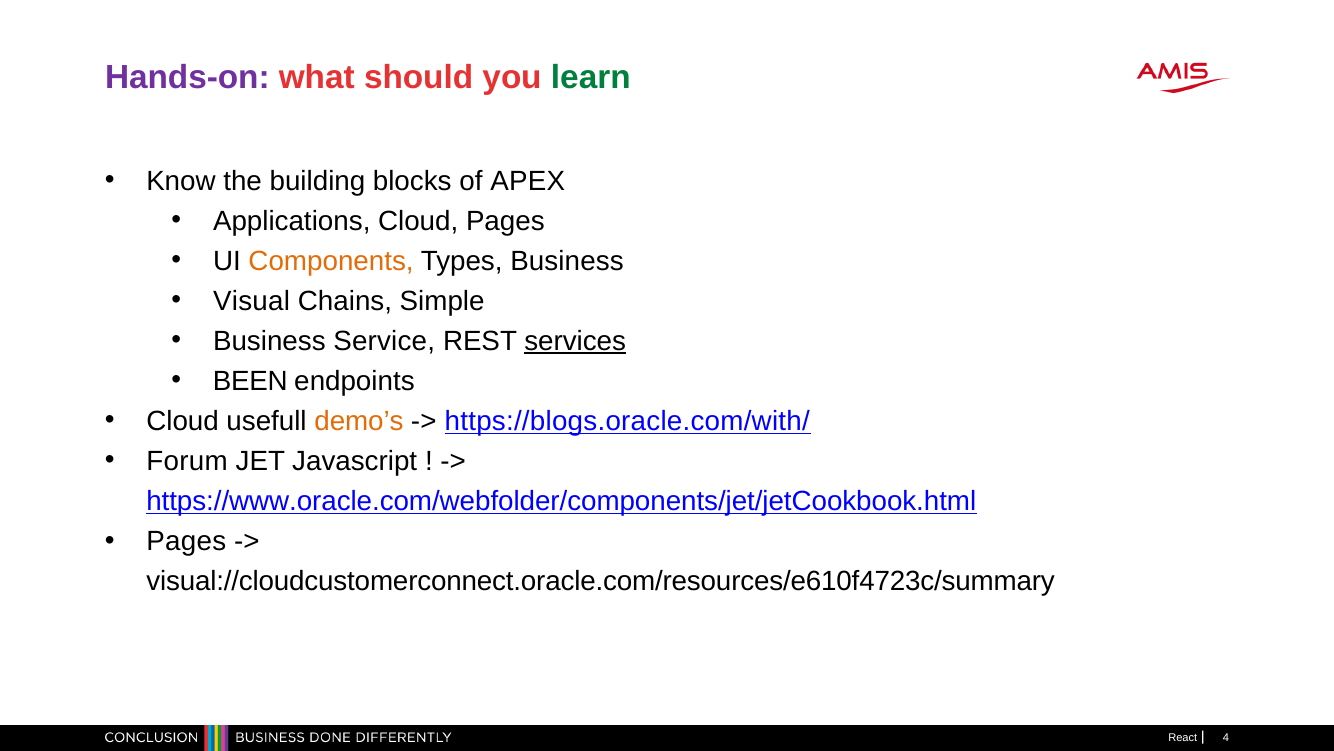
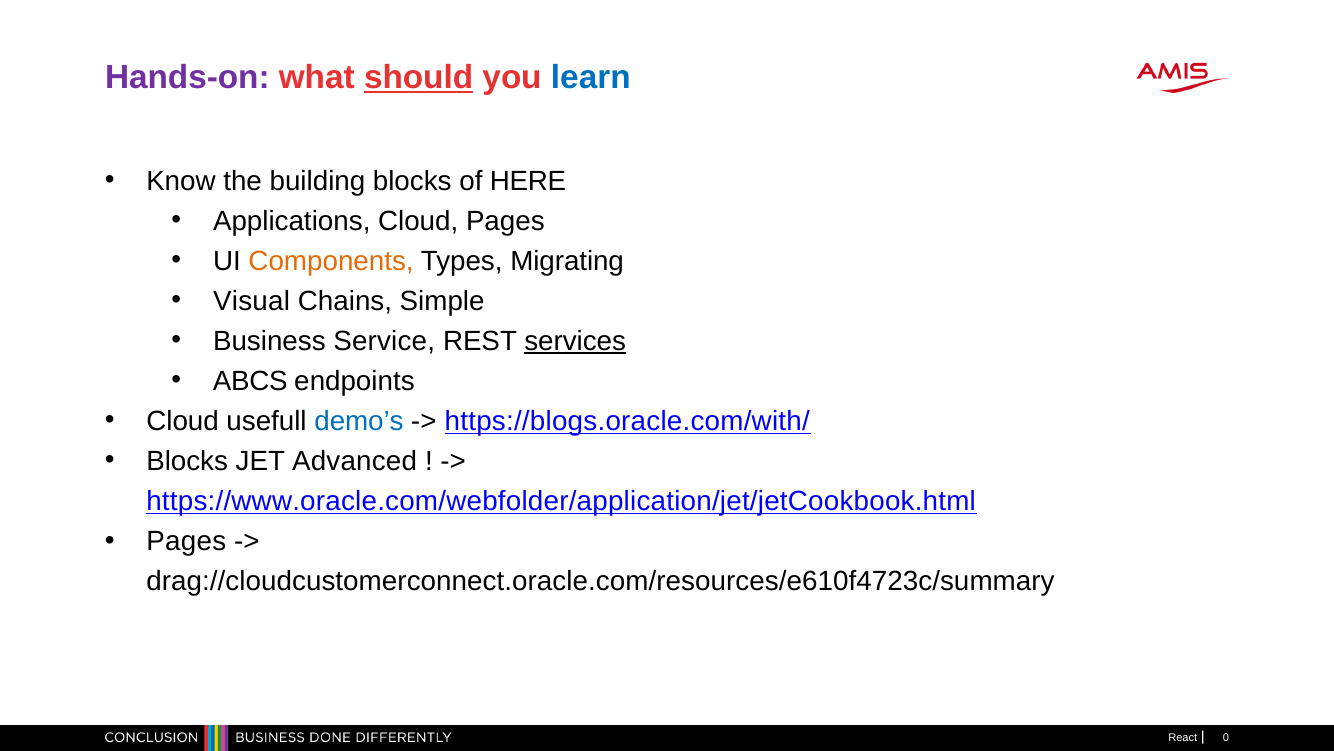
should underline: none -> present (419, 78)
learn colour: green -> blue (591, 78)
APEX: APEX -> HERE (528, 181)
Types Business: Business -> Migrating (567, 261)
BEEN: BEEN -> ABCS (250, 381)
demo’s colour: orange -> blue (359, 421)
Forum: Forum -> Blocks (187, 461)
Javascript: Javascript -> Advanced (355, 461)
https://www.oracle.com/webfolder/components/jet/jetCookbook.html: https://www.oracle.com/webfolder/components/jet/jetCookbook.html -> https://www.oracle.com/webfolder/application/jet/jetCookbook.html (561, 501)
visual://cloudcustomerconnect.oracle.com/resources/e610f4723c/summary: visual://cloudcustomerconnect.oracle.com/resources/e610f4723c/summary -> drag://cloudcustomerconnect.oracle.com/resources/e610f4723c/summary (600, 581)
4: 4 -> 0 (1226, 737)
